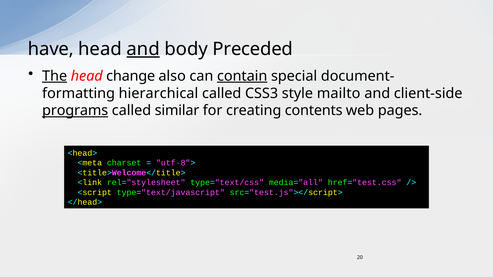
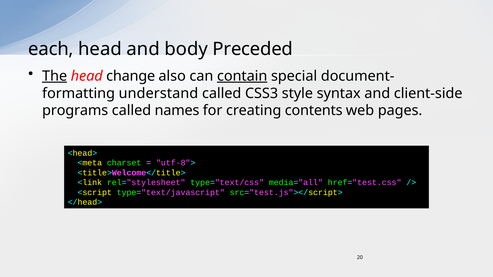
have: have -> each (51, 49)
and underline: present -> none (143, 49)
hierarchical: hierarchical -> understand (158, 93)
mailto: mailto -> syntax (339, 93)
programs underline: present -> none (75, 111)
similar: similar -> names (177, 111)
